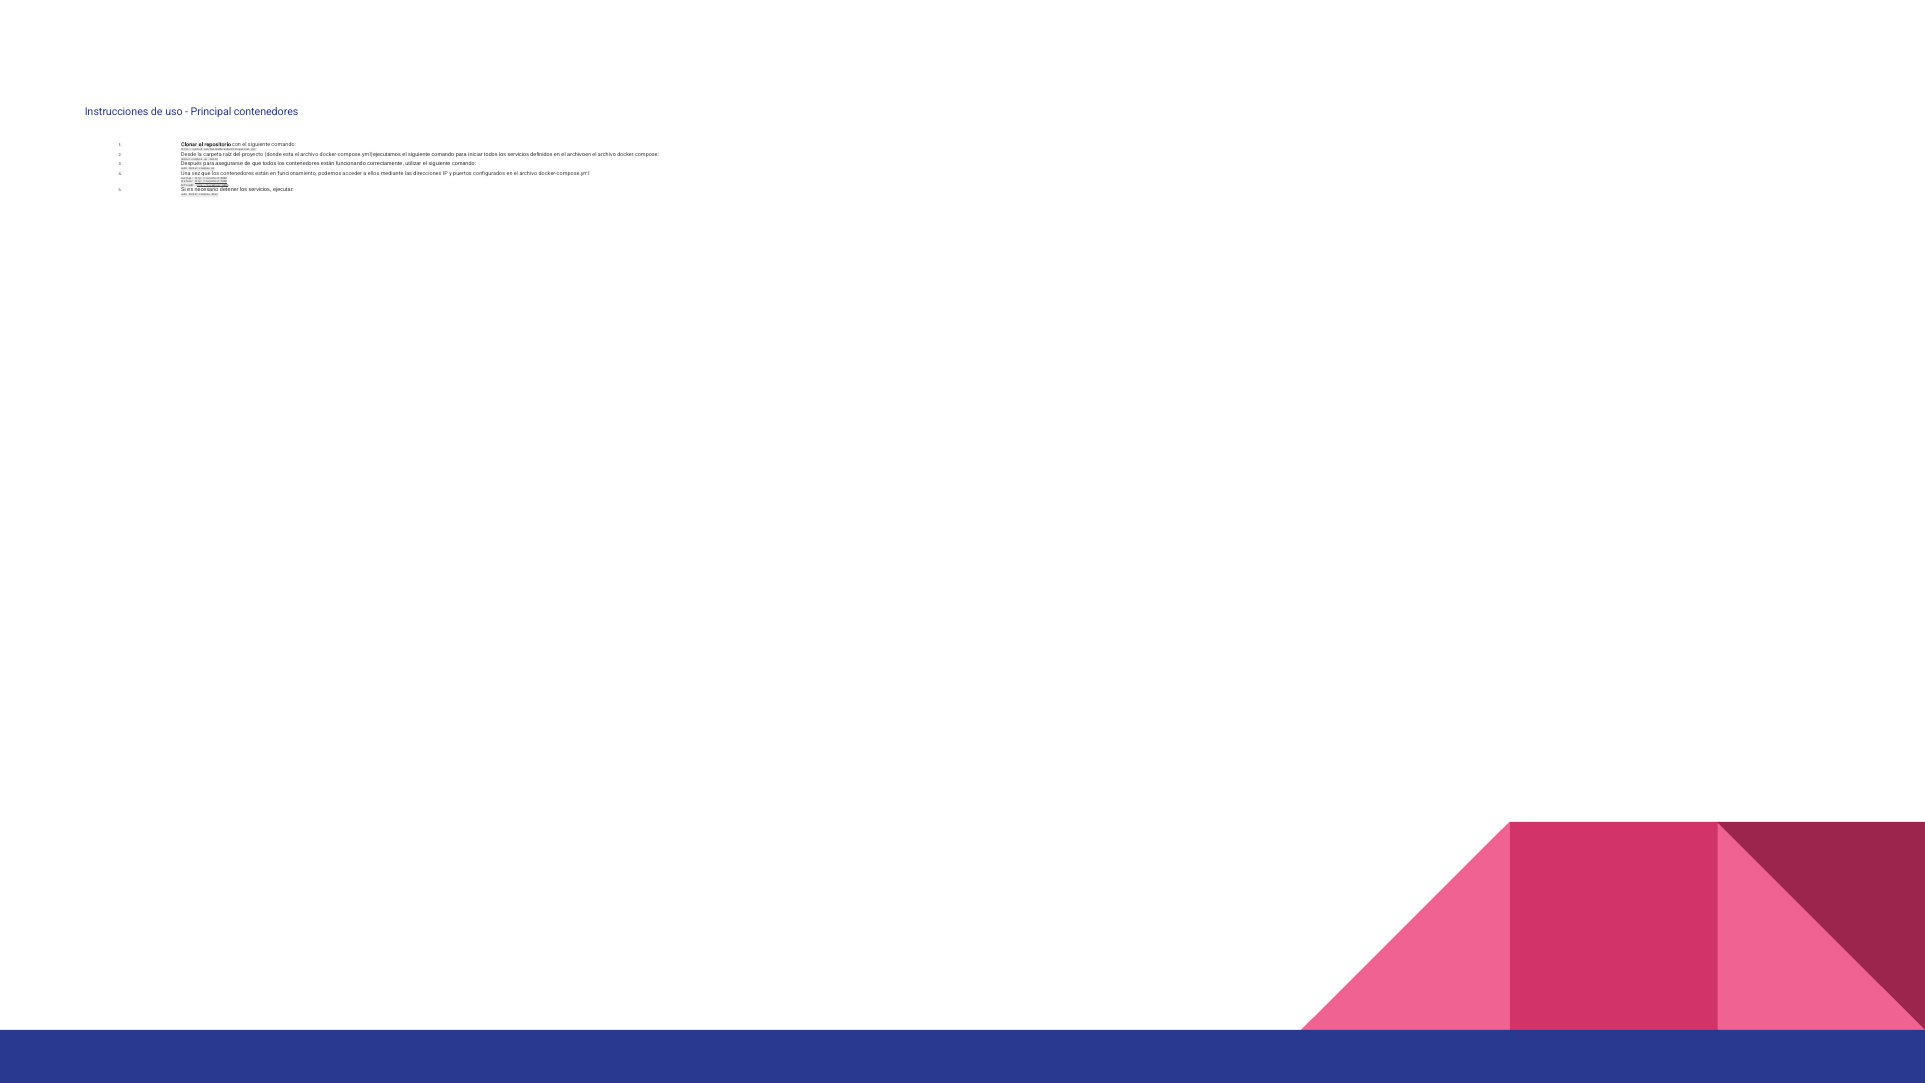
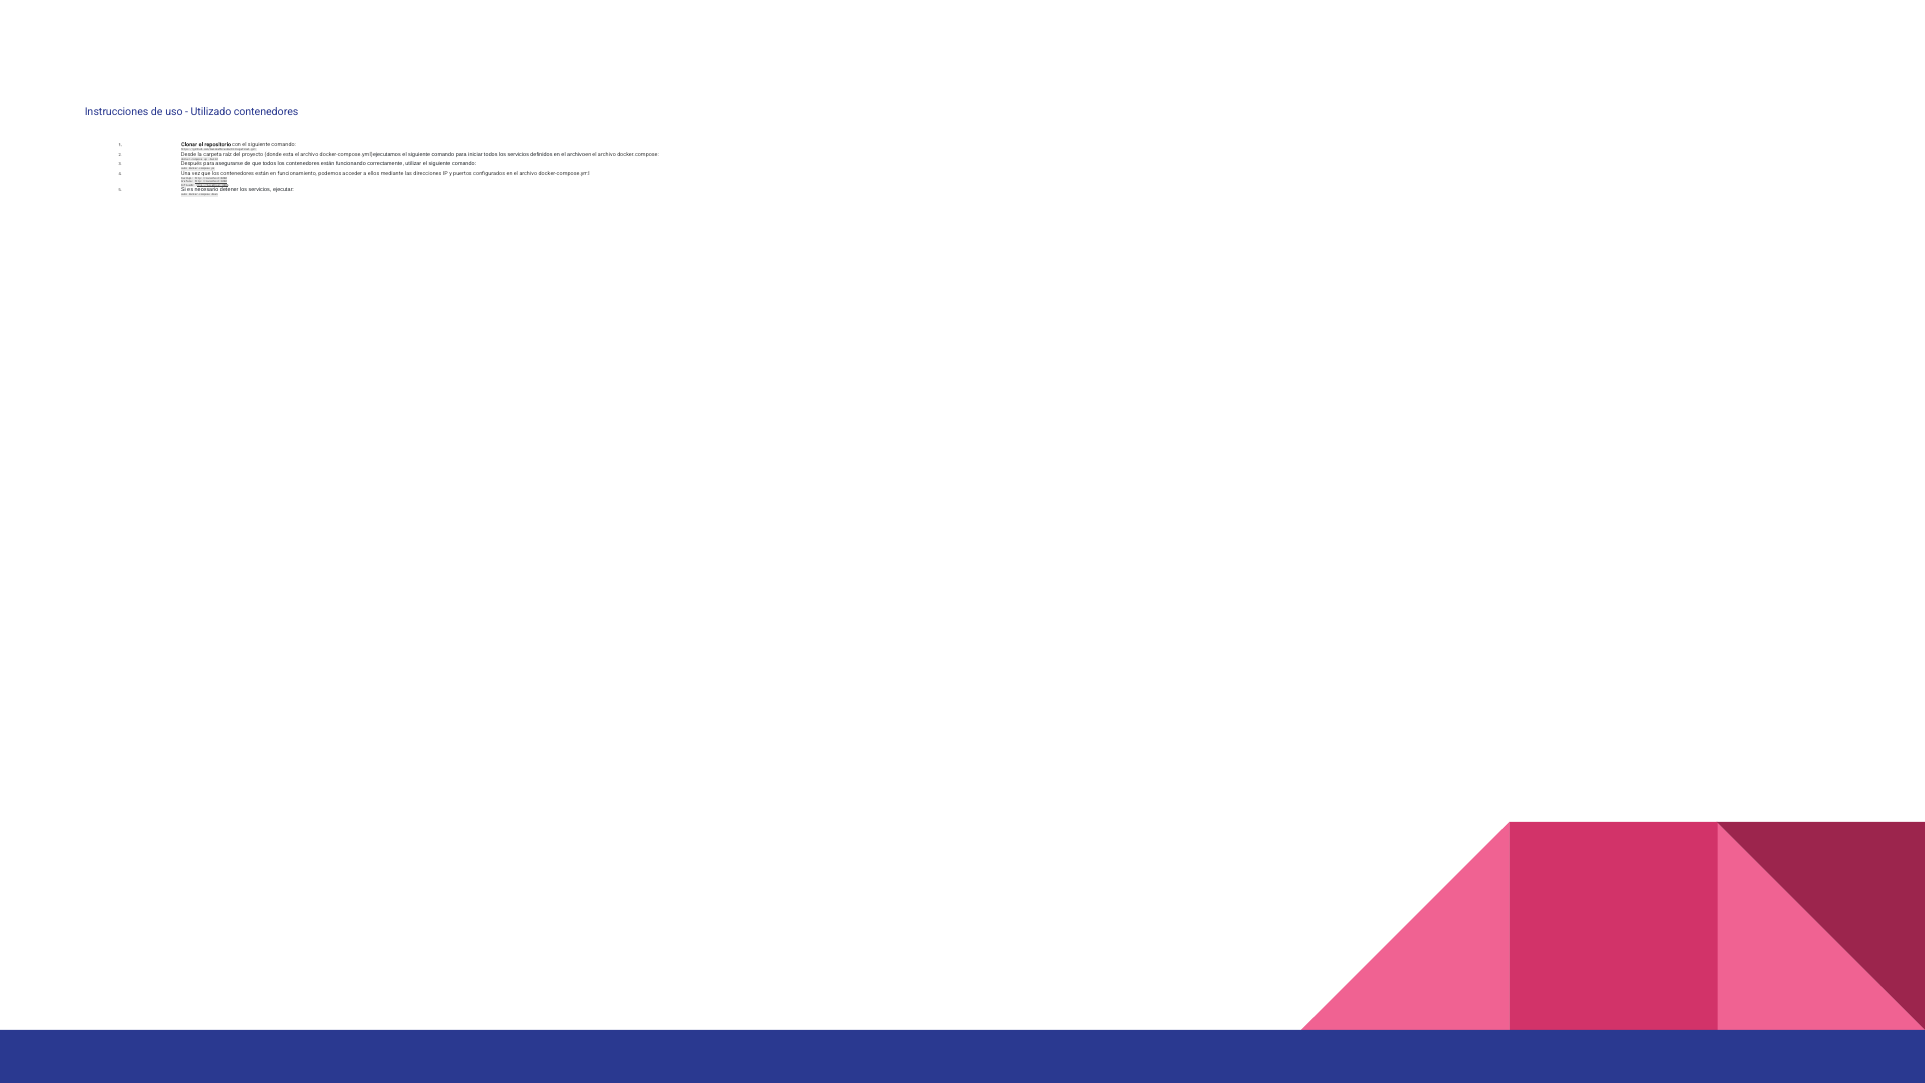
Principal: Principal -> Utilizado (211, 112)
